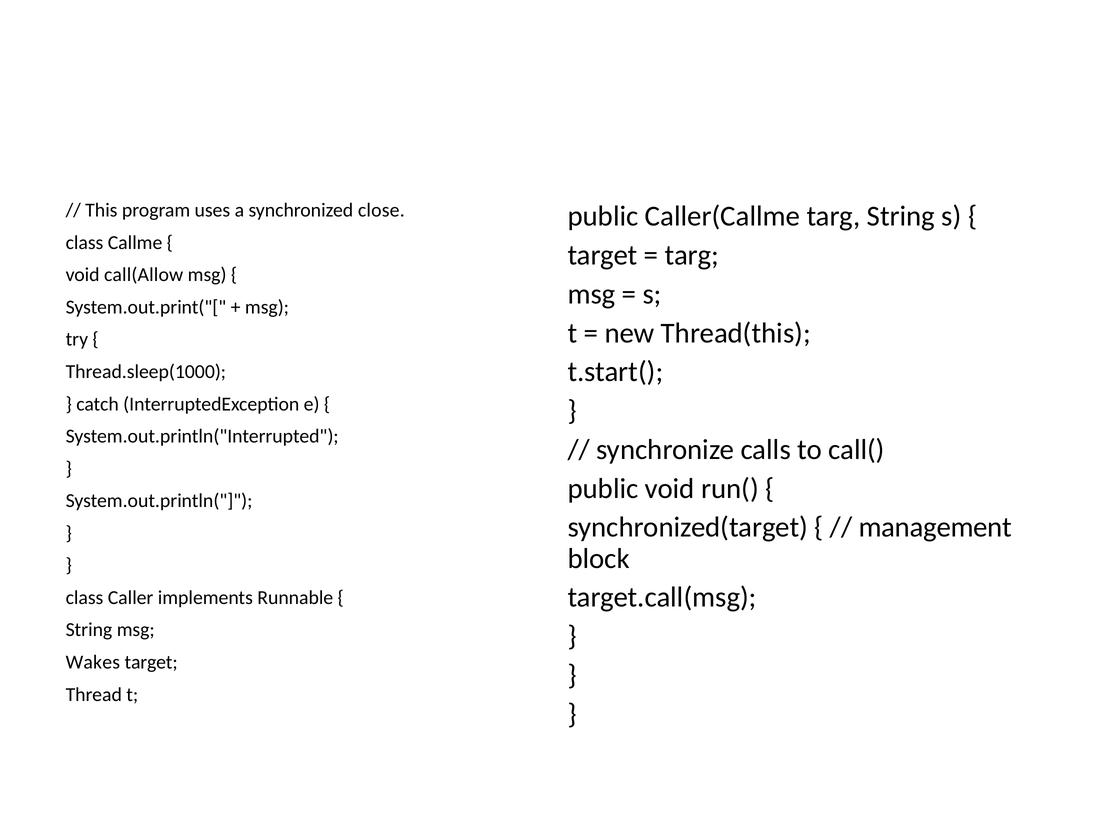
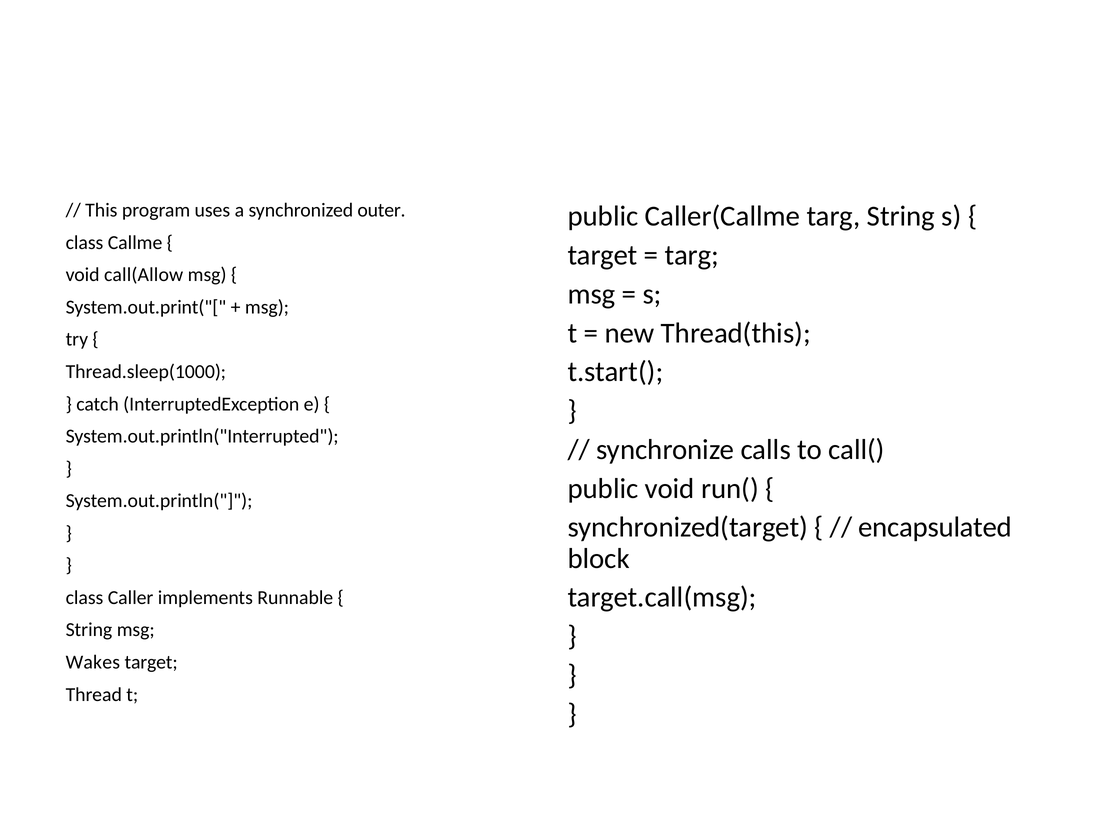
close: close -> outer (382, 210)
management: management -> encapsulated (935, 528)
